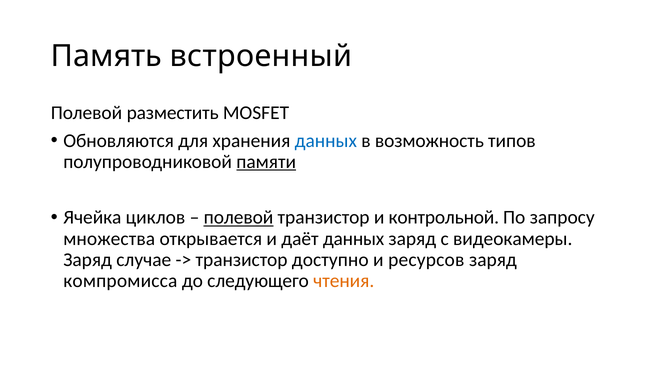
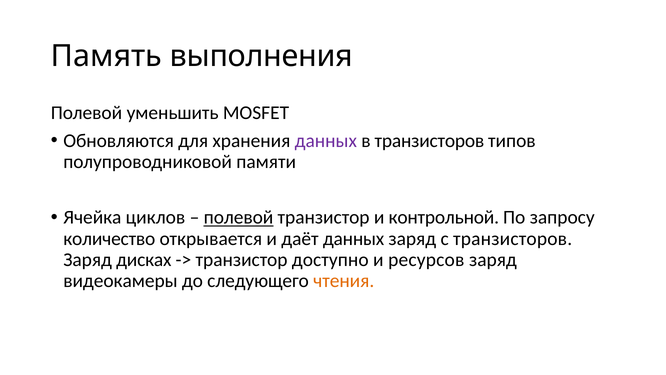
встроенный: встроенный -> выполнения (261, 56)
разместить: разместить -> уменьшить (173, 113)
данных colour: blue -> purple (326, 141)
в возможность: возможность -> транзисторов (429, 141)
памяти underline: present -> none (266, 162)
множества: множества -> количество (109, 238)
с видеокамеры: видеокамеры -> транзисторов (513, 238)
случае: случае -> дисках (144, 259)
компромисса: компромисса -> видеокамеры (120, 280)
